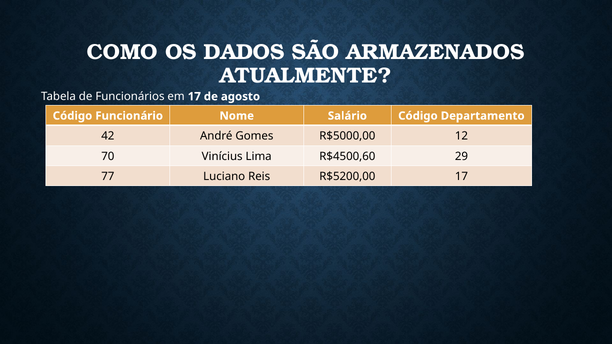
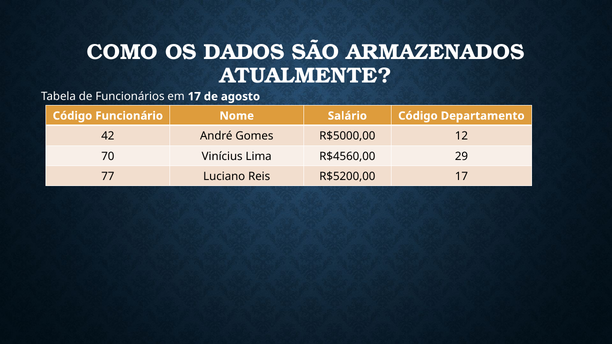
R$4500,60: R$4500,60 -> R$4560,00 (347, 156)
